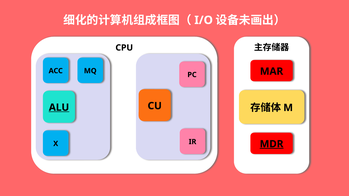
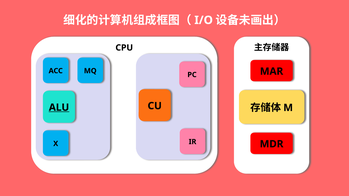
MDR underline: present -> none (272, 144)
